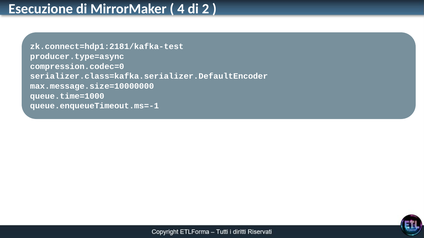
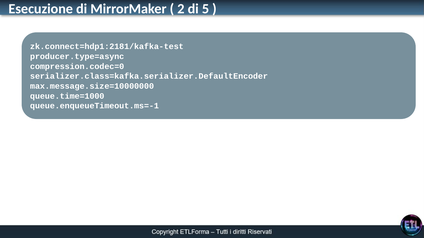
4: 4 -> 2 (181, 9)
2: 2 -> 5 (206, 9)
